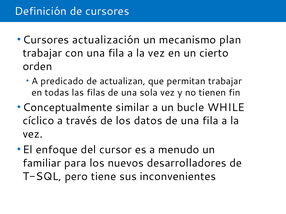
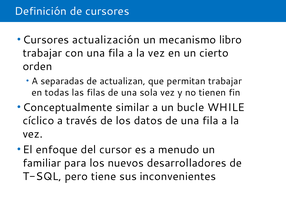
plan: plan -> libro (230, 40)
predicado: predicado -> separadas (62, 81)
